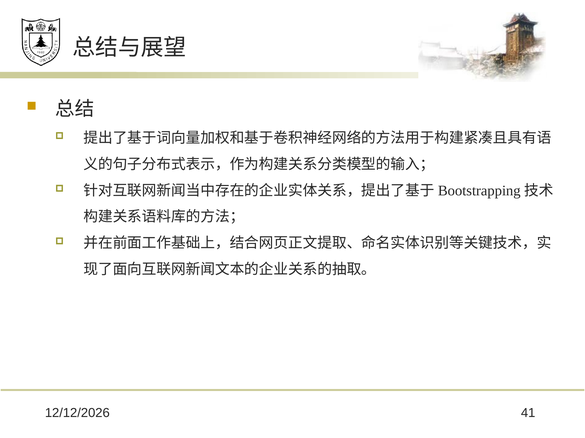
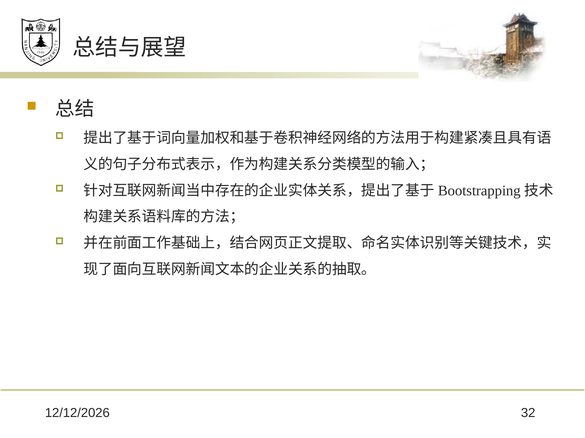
41: 41 -> 32 (528, 414)
